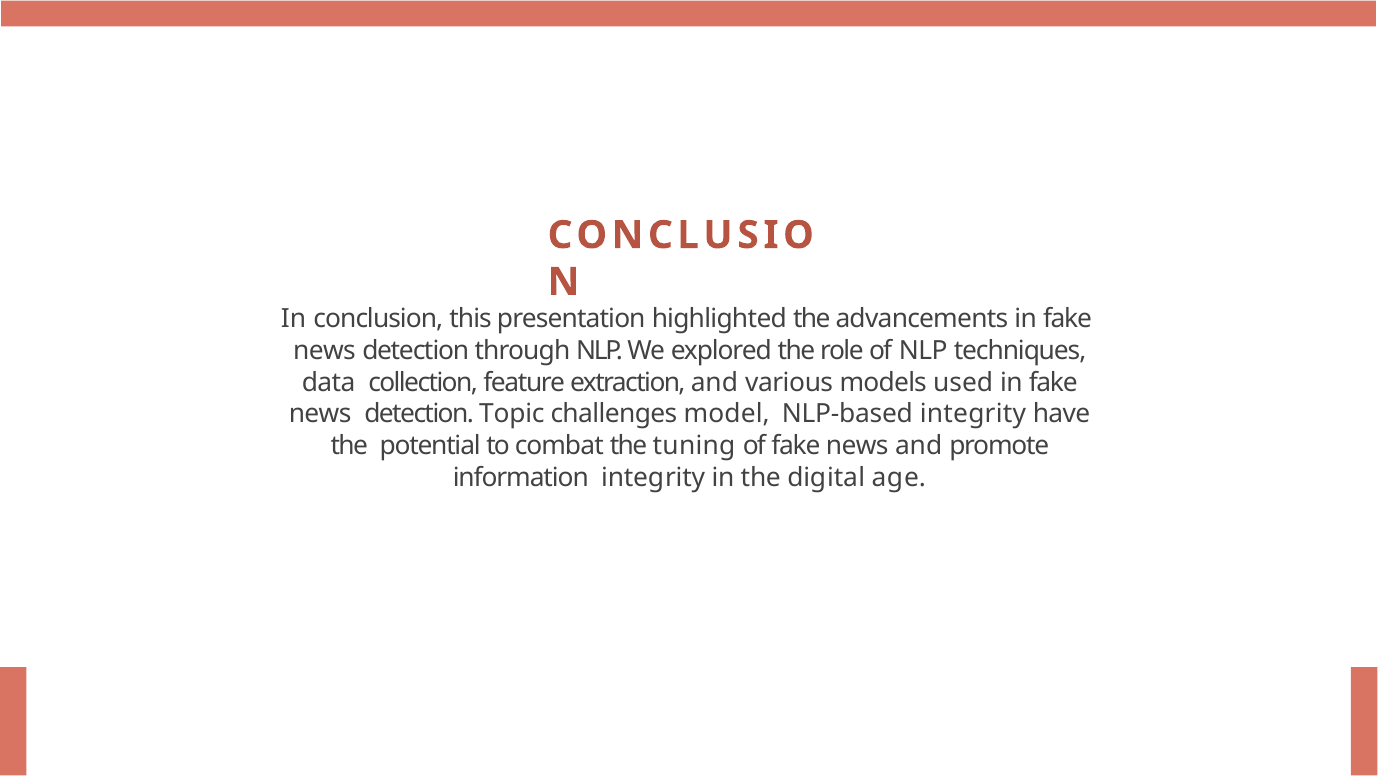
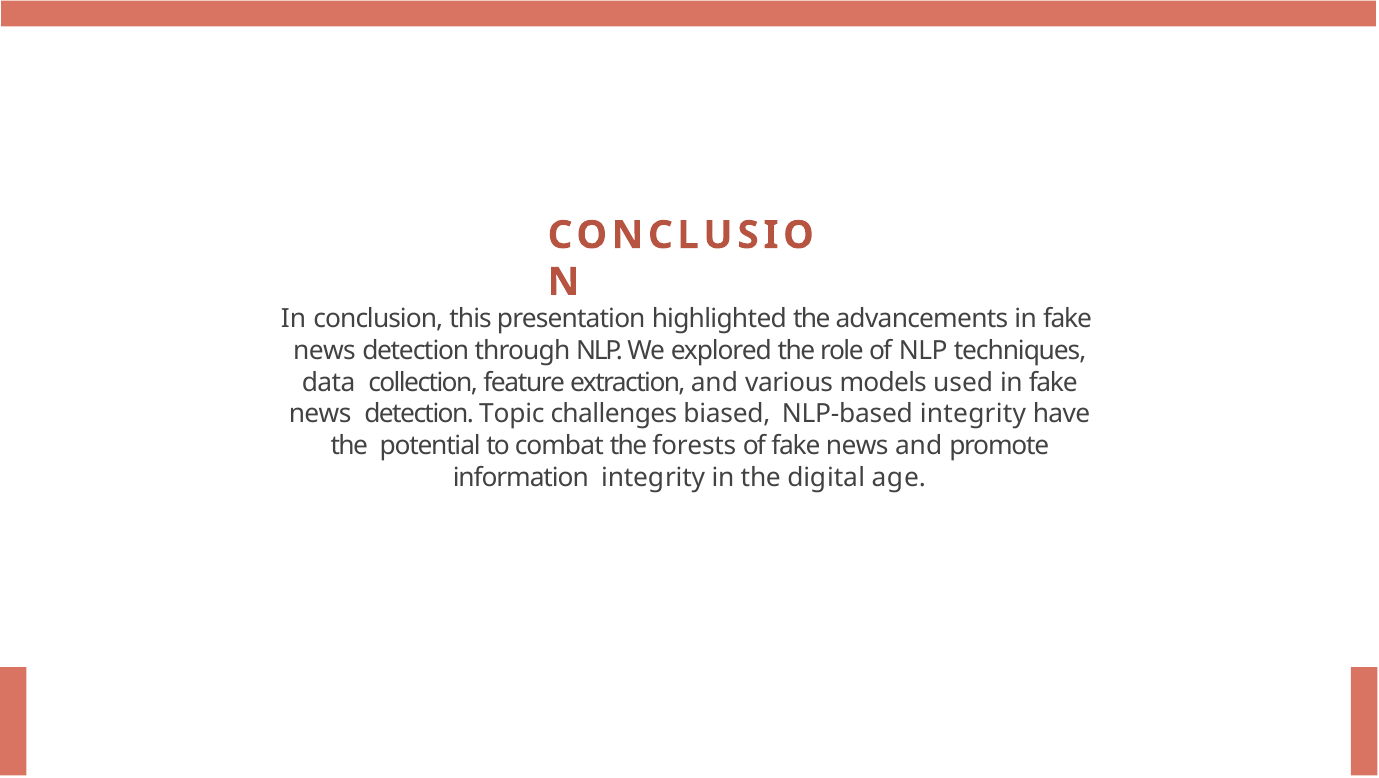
model: model -> biased (727, 414)
tuning: tuning -> forests (694, 445)
